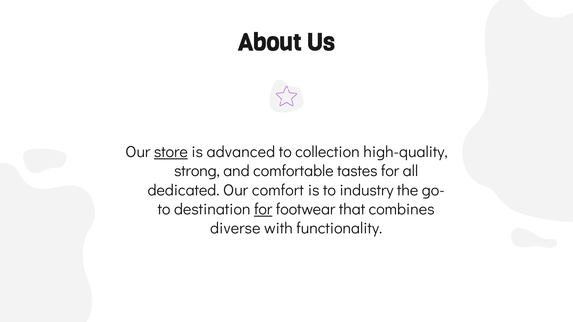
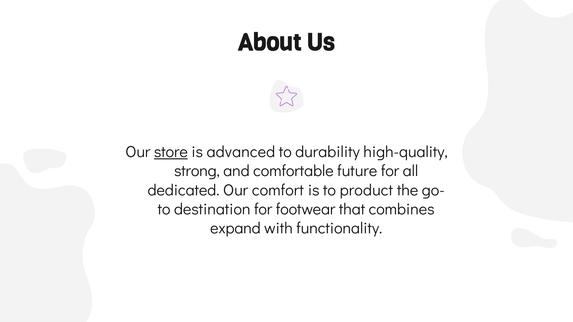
collection: collection -> durability (328, 152)
tastes: tastes -> future (357, 171)
industry: industry -> product (366, 190)
for underline: present -> none (263, 209)
diverse: diverse -> expand (235, 229)
